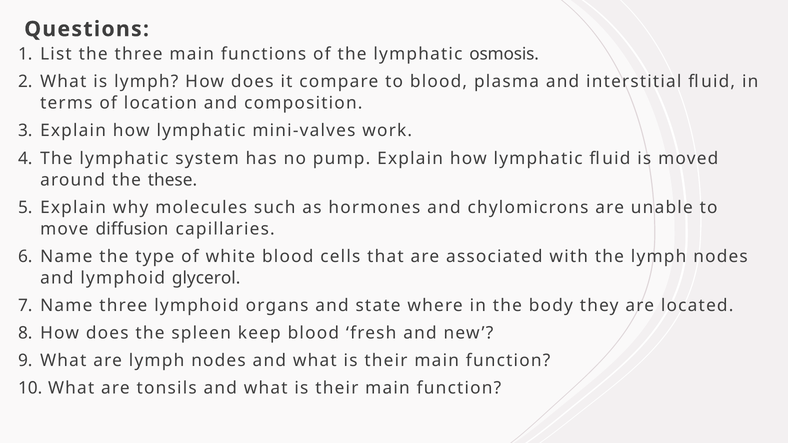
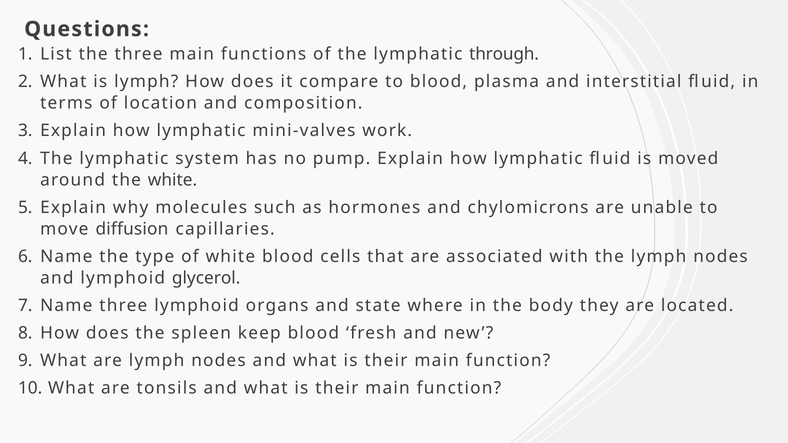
osmosis: osmosis -> through (504, 54)
the these: these -> white (172, 180)
